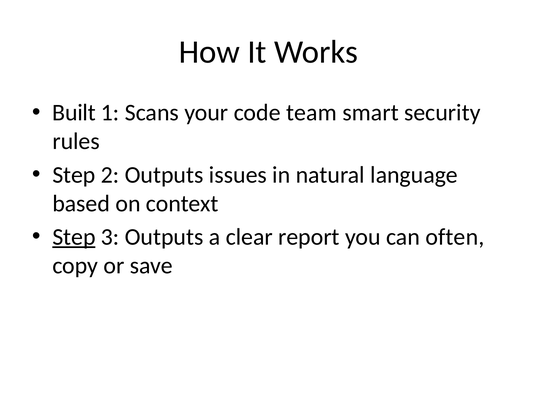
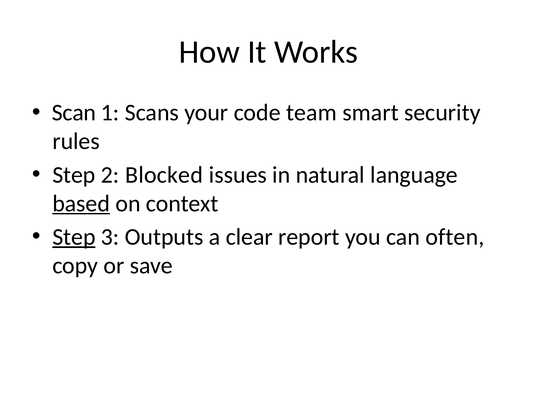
Built: Built -> Scan (74, 113)
2 Outputs: Outputs -> Blocked (164, 175)
based underline: none -> present (81, 203)
